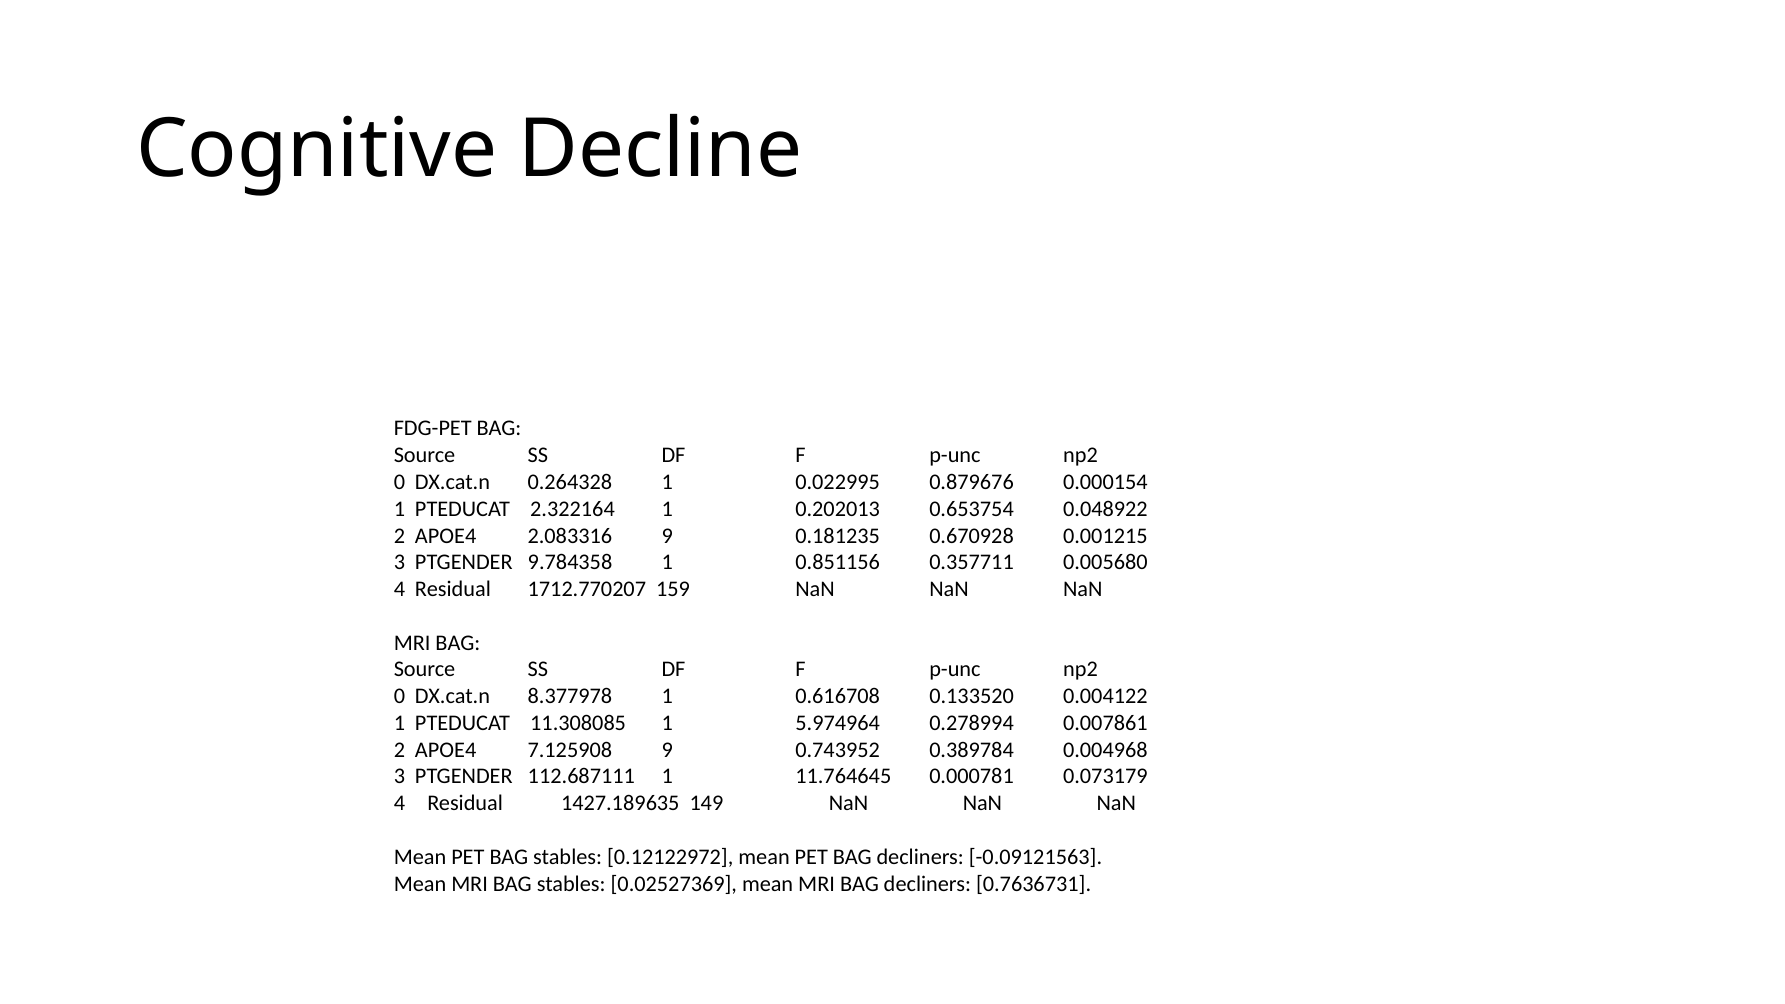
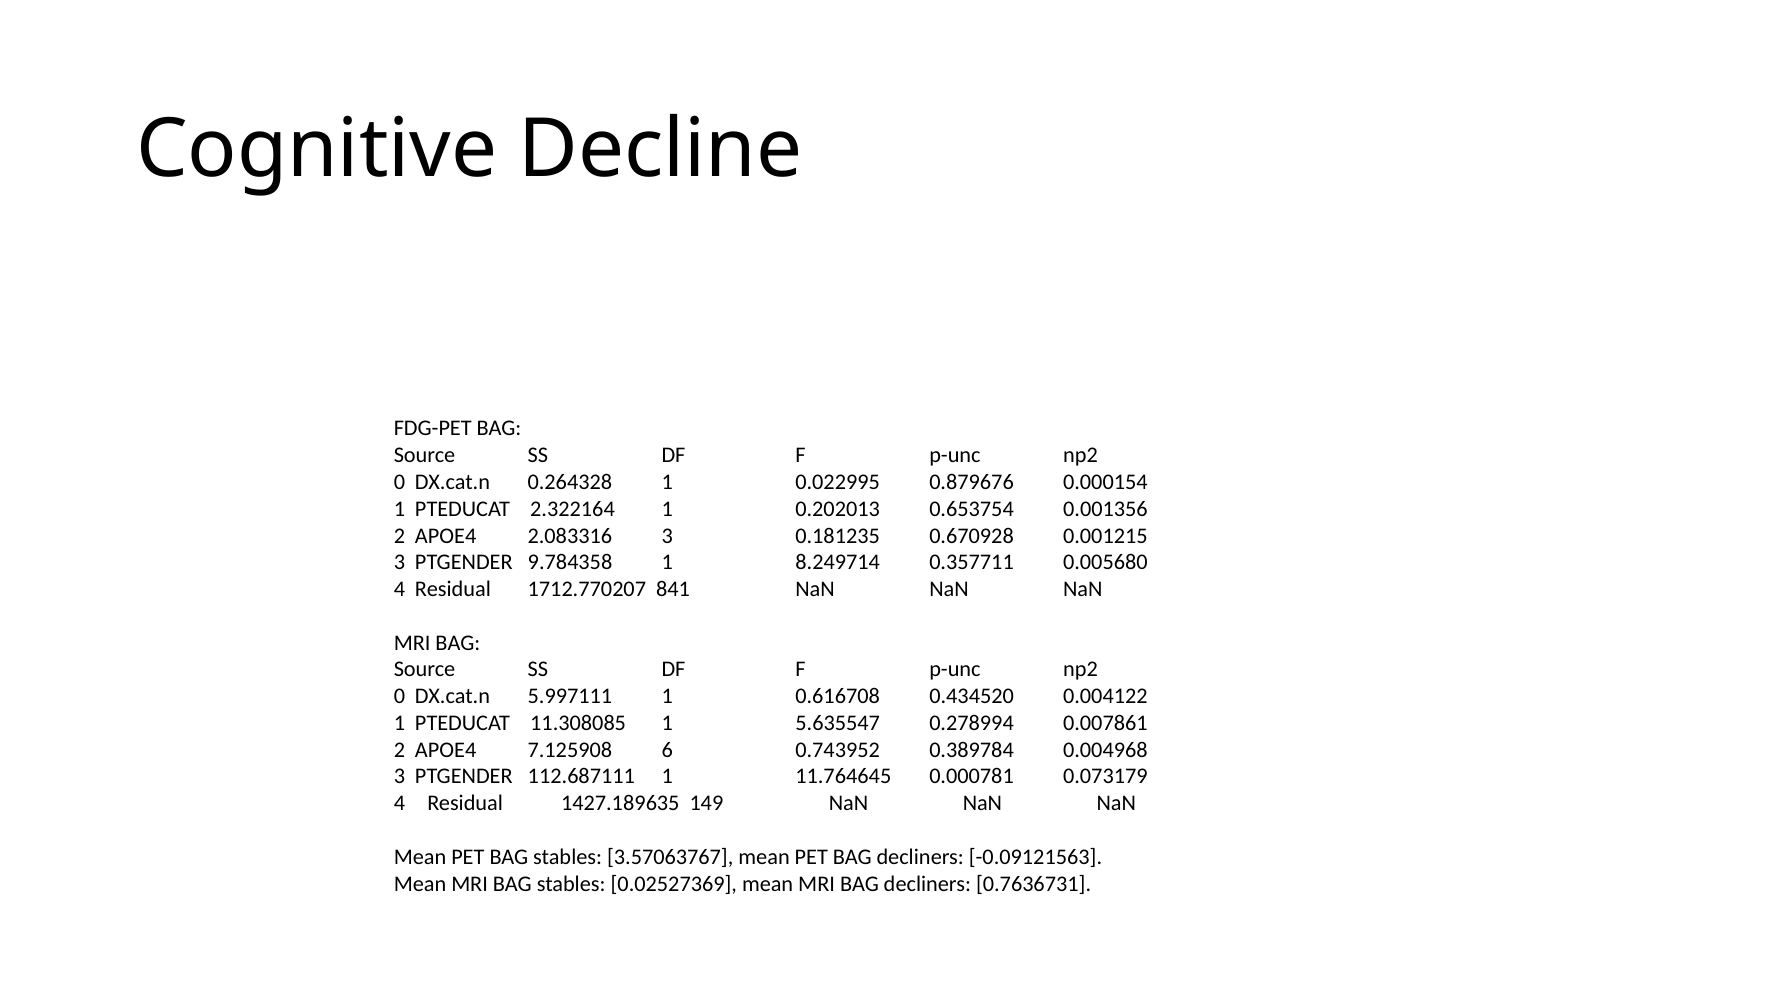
0.048922: 0.048922 -> 0.001356 (1105, 509)
2.083316 9: 9 -> 3 (667, 536)
0.851156: 0.851156 -> 8.249714 (838, 562)
159: 159 -> 841 (673, 589)
8.377978: 8.377978 -> 5.997111 (570, 696)
0.133520: 0.133520 -> 0.434520 (972, 696)
5.974964: 5.974964 -> 5.635547 (838, 723)
7.125908 9: 9 -> 6 (667, 750)
0.12122972: 0.12122972 -> 3.57063767 (670, 857)
